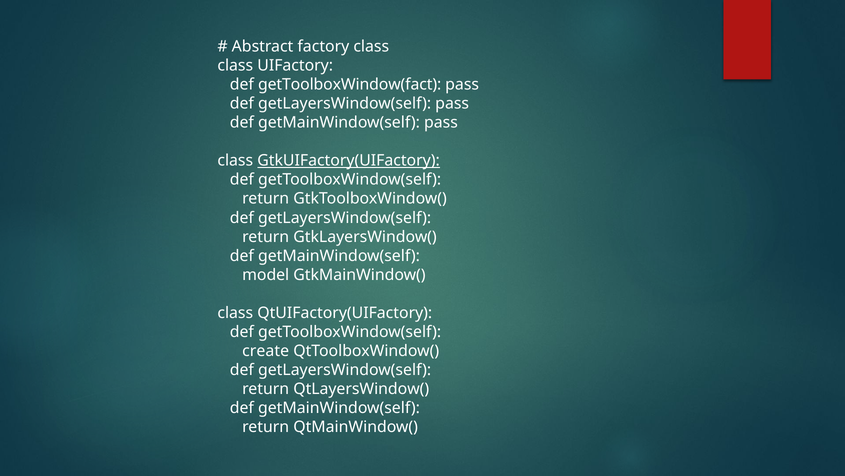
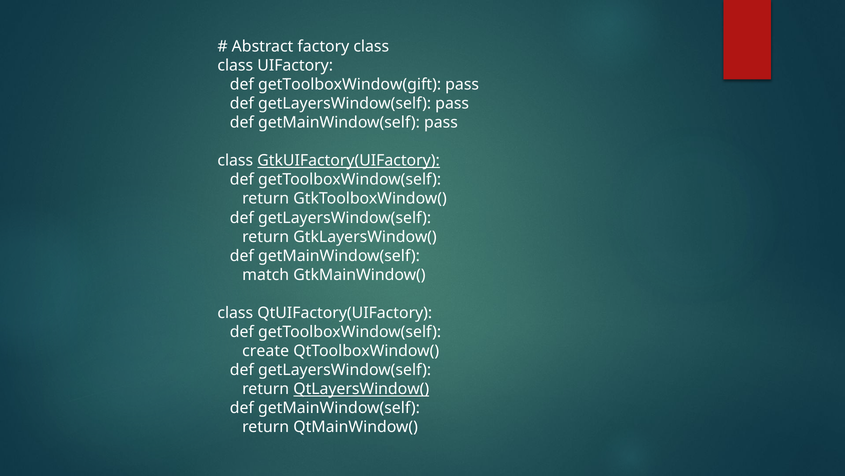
getToolboxWindow(fact: getToolboxWindow(fact -> getToolboxWindow(gift (350, 84)
model: model -> match (266, 274)
QtLayersWindow( underline: none -> present (361, 389)
